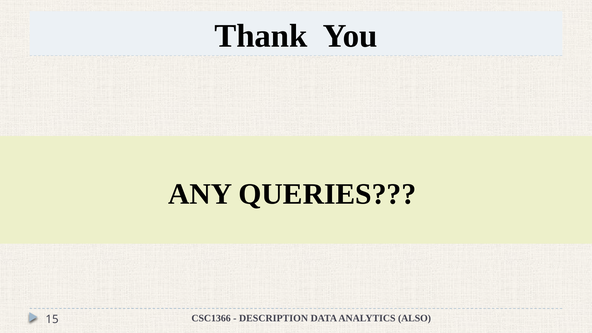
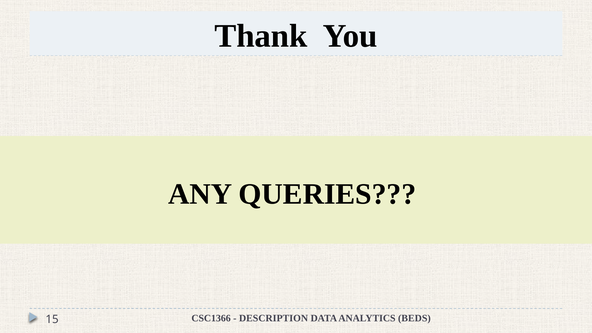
ALSO: ALSO -> BEDS (414, 318)
